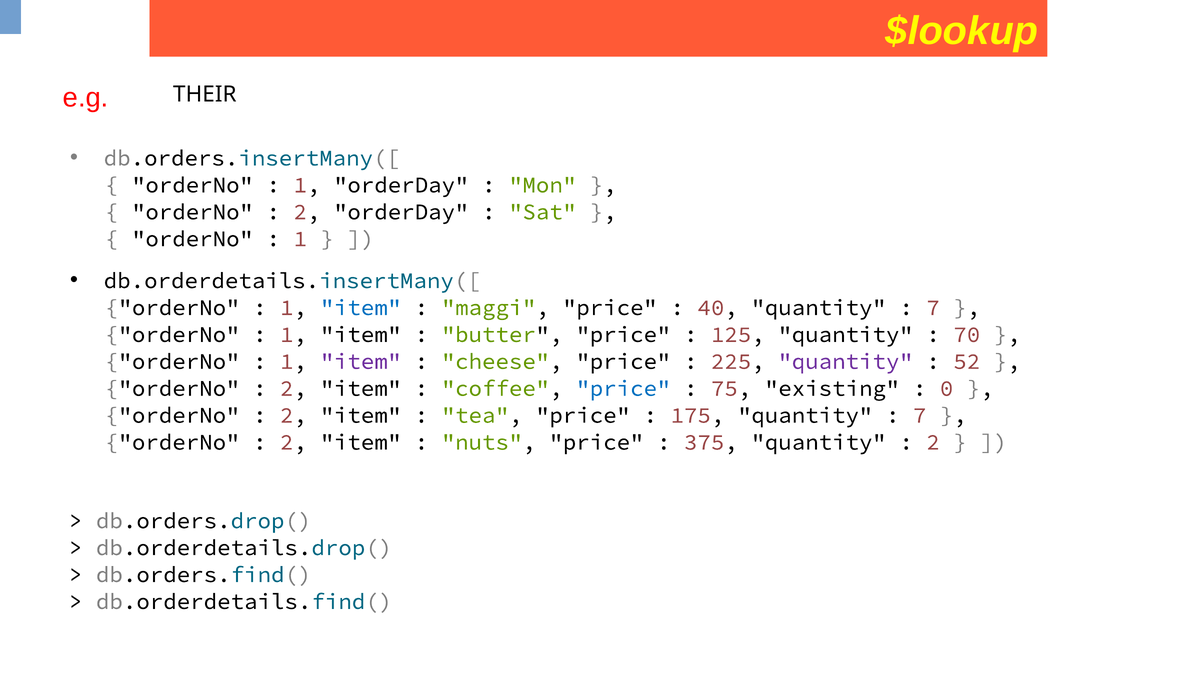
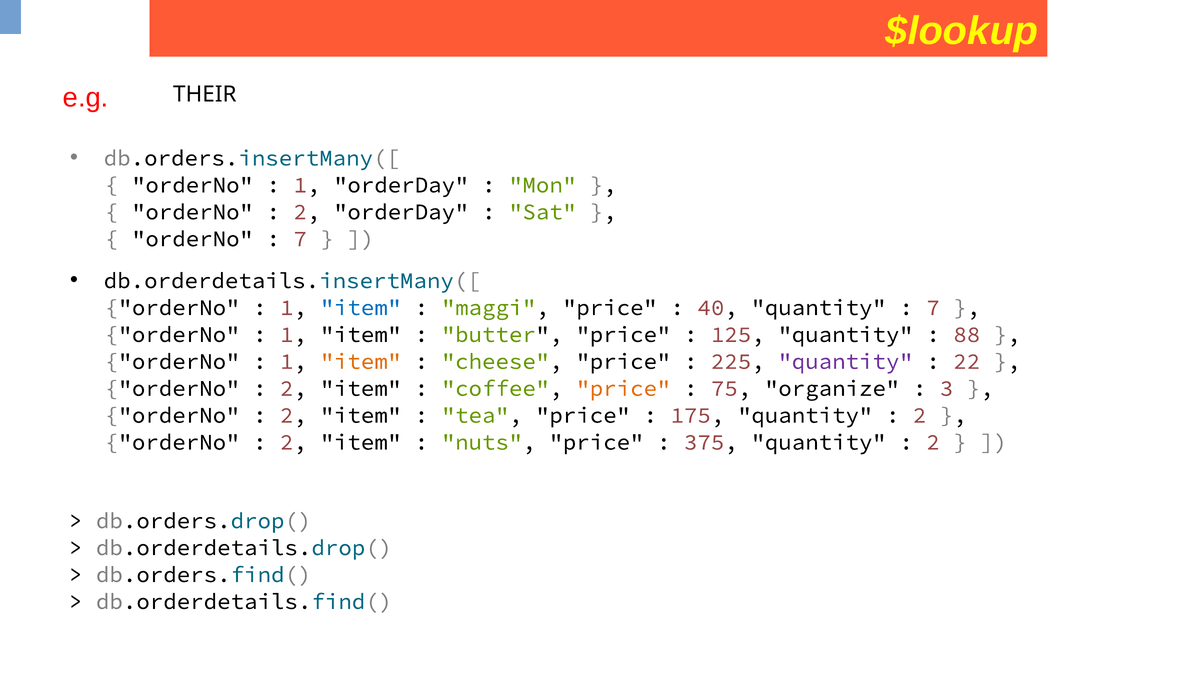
1: 1 -> 7 (300, 239)
70: 70 -> 88 (967, 335)
item colour: purple -> orange (361, 362)
52: 52 -> 22 (967, 362)
price colour: blue -> orange (623, 389)
existing: existing -> organize (832, 389)
0: 0 -> 3 (947, 389)
7: 7 -> 2 (920, 415)
